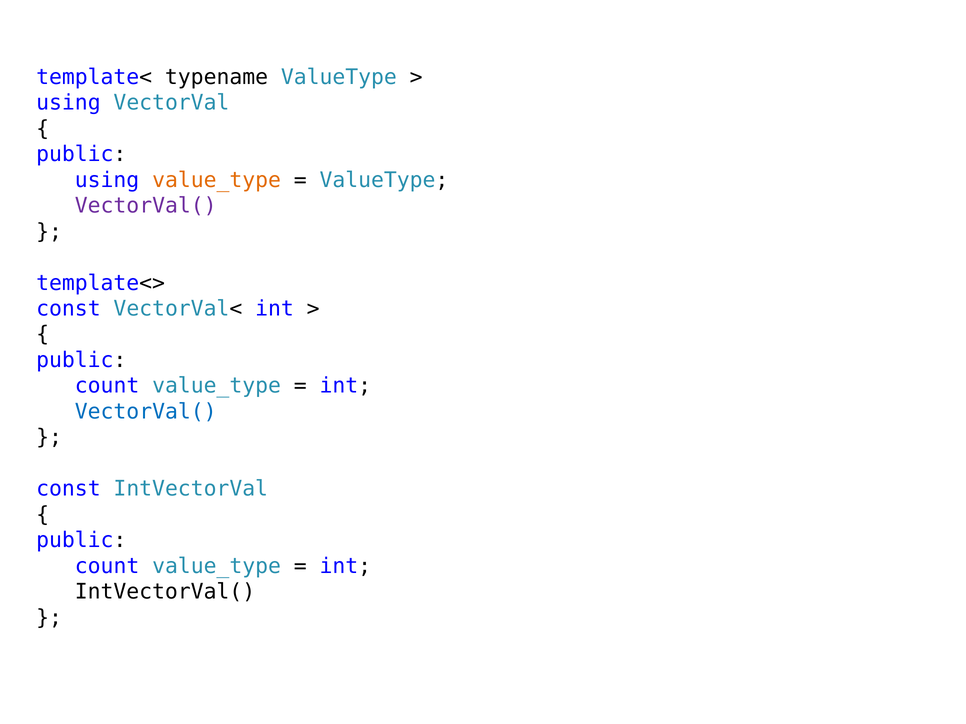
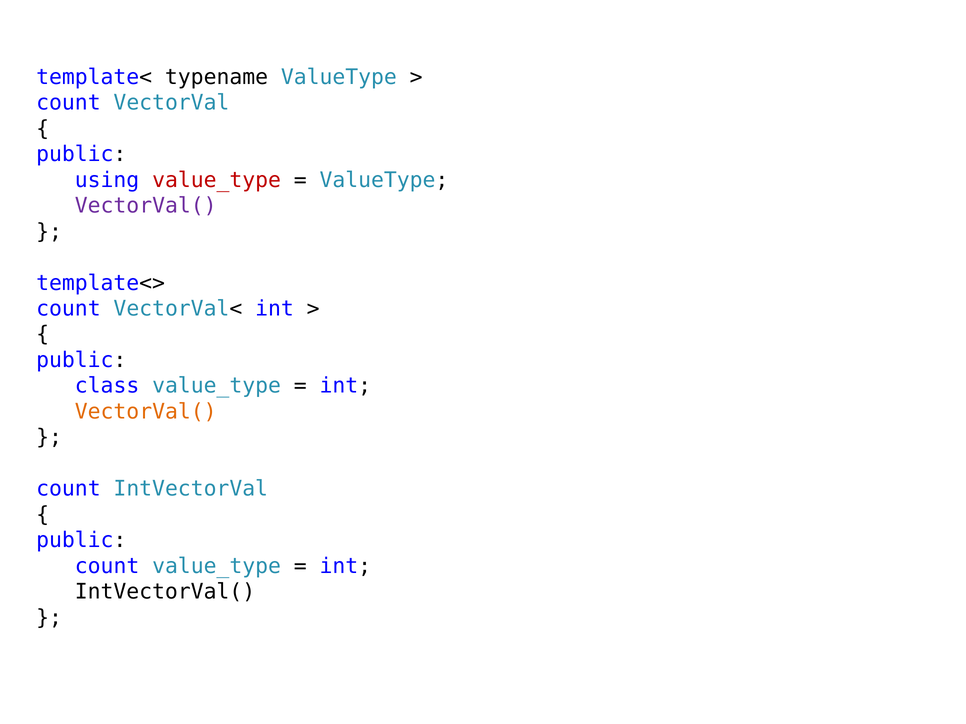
using: using -> count (68, 103)
value_type colour: orange -> red (217, 180)
const: const -> count (68, 309)
count: count -> class (107, 386)
VectorVal( colour: blue -> orange (146, 412)
const: const -> count (68, 489)
